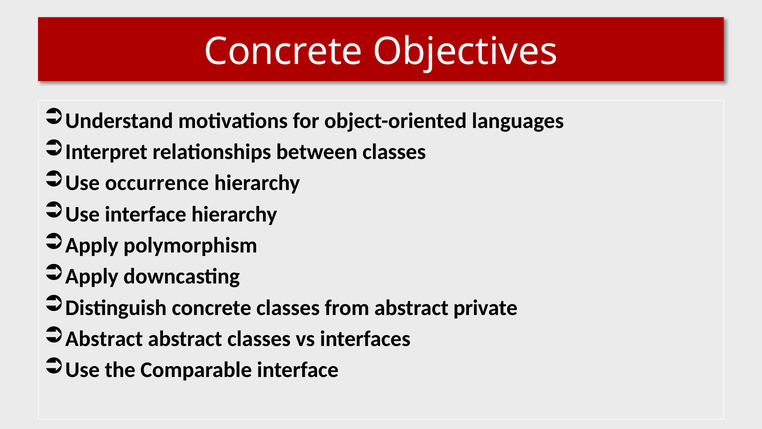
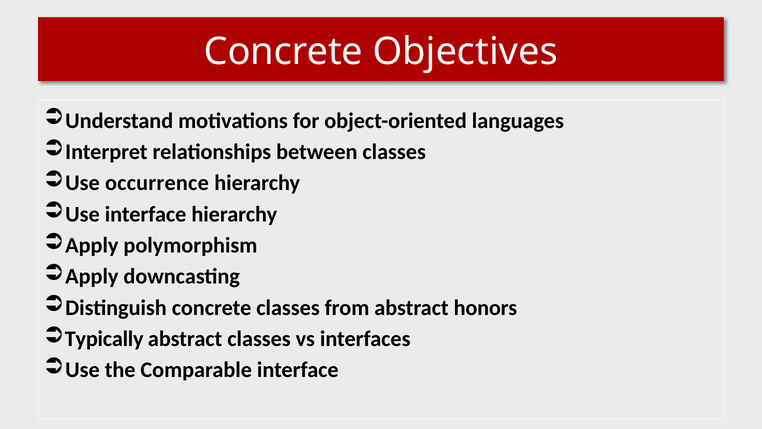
private: private -> honors (485, 307)
Abstract: Abstract -> Typically (104, 339)
